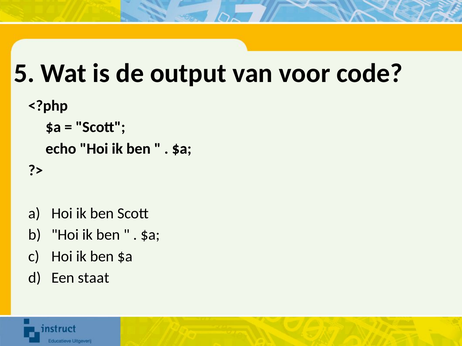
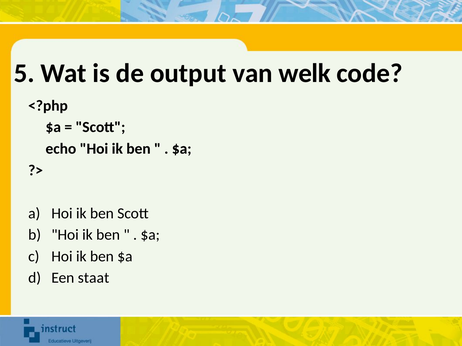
voor: voor -> welk (305, 74)
